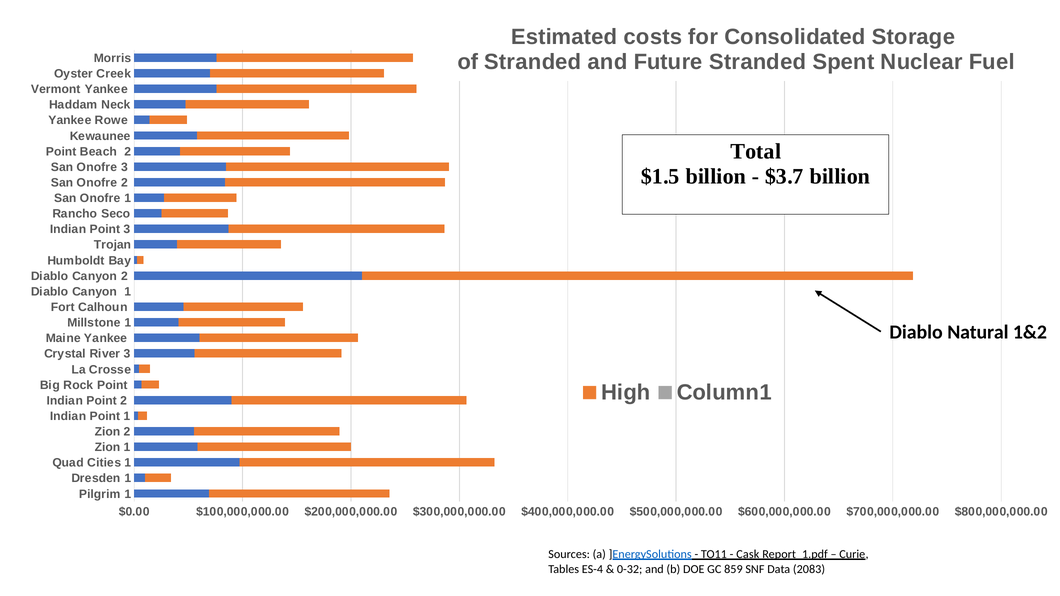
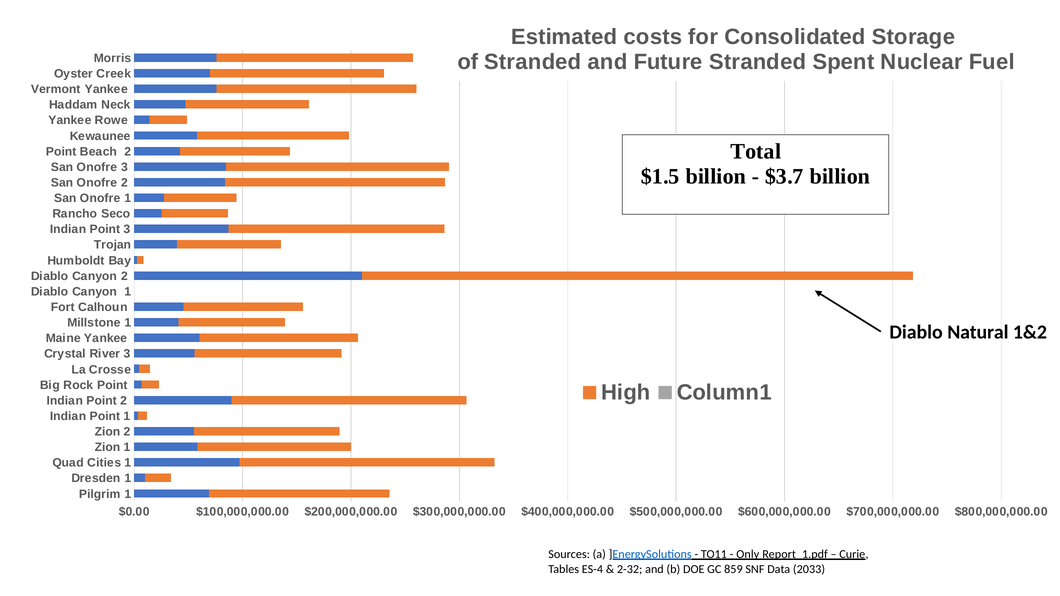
Cask: Cask -> Only (748, 554)
0-32: 0-32 -> 2-32 (630, 569)
2083: 2083 -> 2033 (809, 569)
